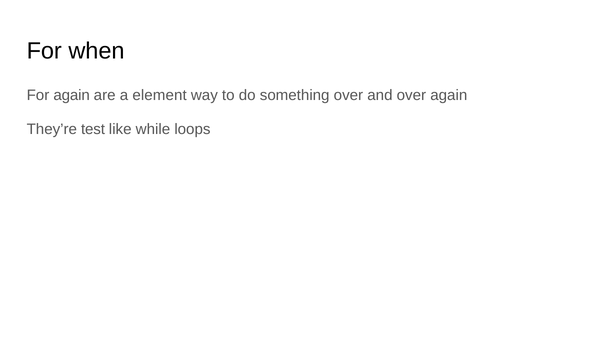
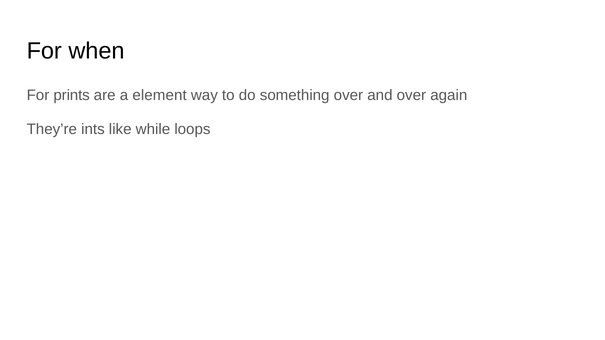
For again: again -> prints (72, 95)
test: test -> ints (93, 129)
